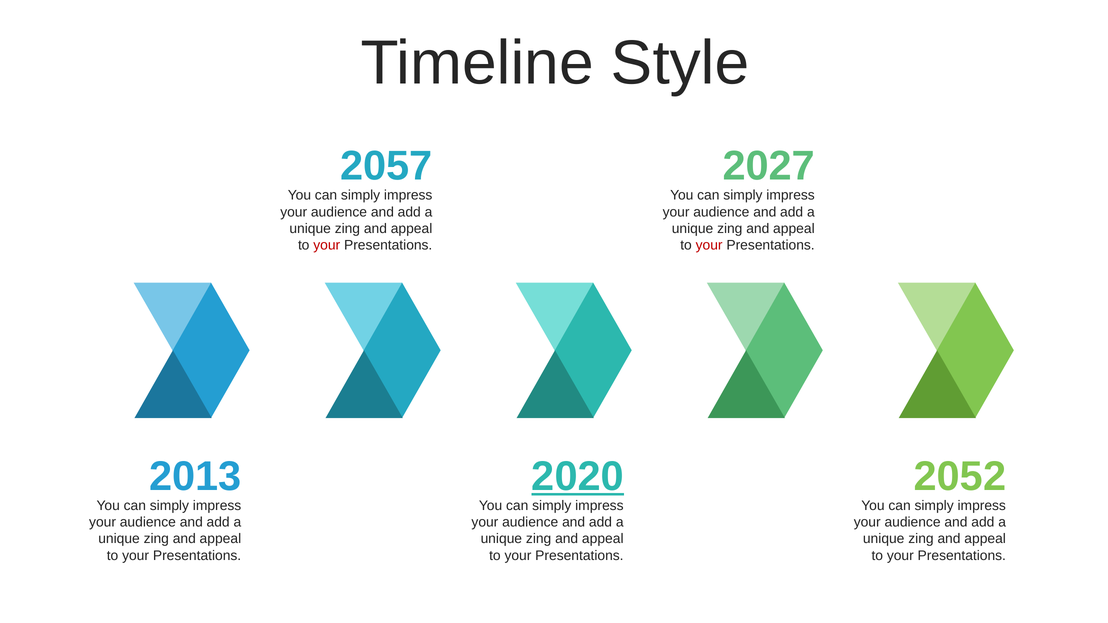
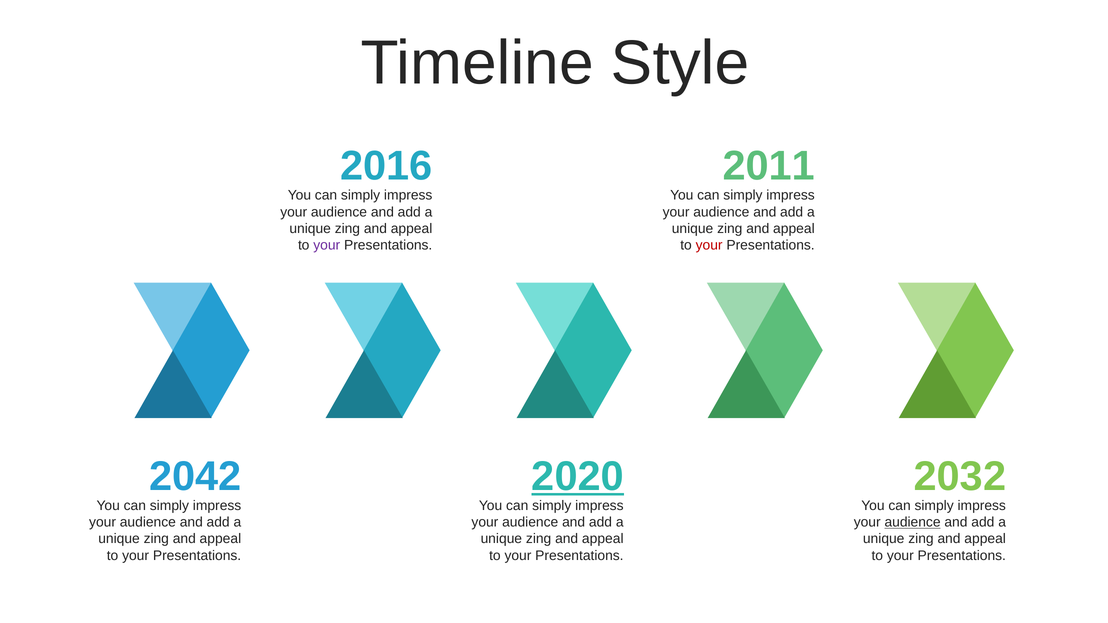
2057: 2057 -> 2016 (386, 166)
2027: 2027 -> 2011 (769, 166)
your colour: red -> purple (327, 245)
2013: 2013 -> 2042 (195, 477)
2052: 2052 -> 2032 (960, 477)
audience underline: none -> present (913, 522)
